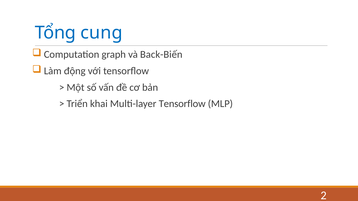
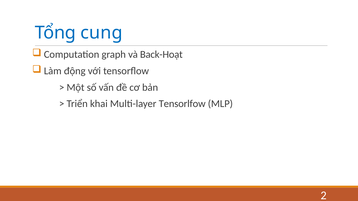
Back-Biến: Back-Biến -> Back-Hoạt (161, 54)
Multi-layer Tensorflow: Tensorflow -> Tensorlfow (182, 104)
